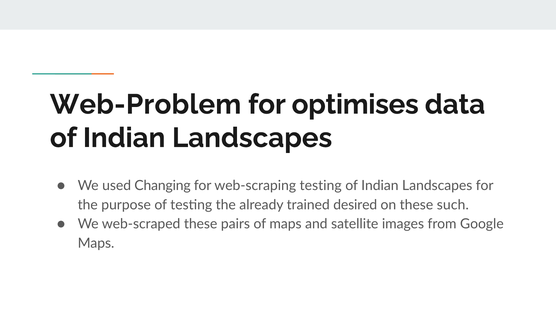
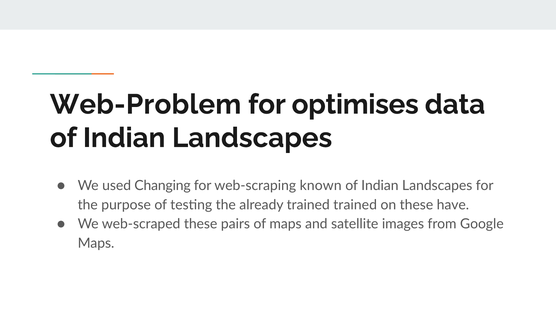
web-scraping testing: testing -> known (321, 185)
trained desired: desired -> trained (355, 205)
such: such -> have (453, 205)
